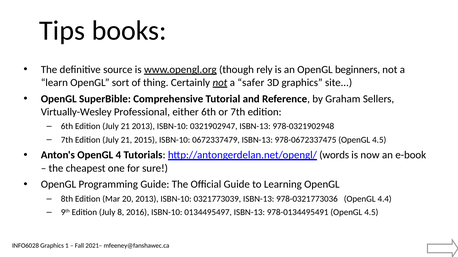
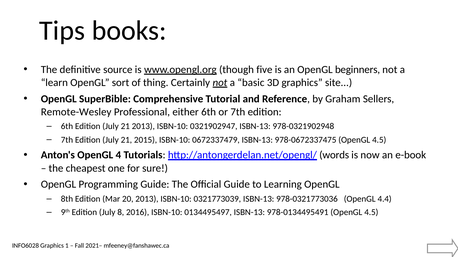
rely: rely -> five (264, 70)
safer: safer -> basic (251, 83)
Virtually-Wesley: Virtually-Wesley -> Remote-Wesley (76, 112)
